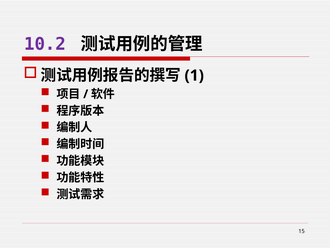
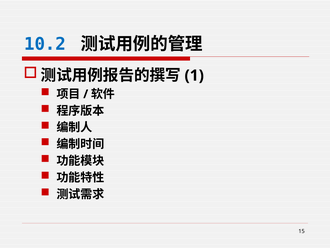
10.2 colour: purple -> blue (45, 44)
